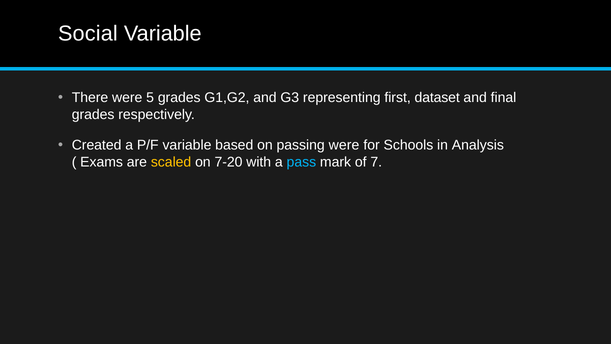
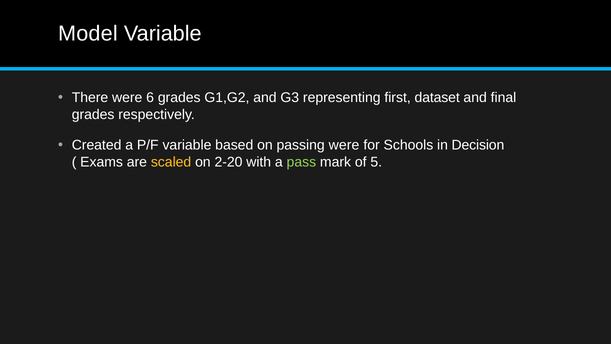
Social: Social -> Model (88, 34)
5: 5 -> 6 (150, 98)
Analysis: Analysis -> Decision (478, 145)
7-20: 7-20 -> 2-20 (228, 162)
pass colour: light blue -> light green (301, 162)
7: 7 -> 5 (376, 162)
